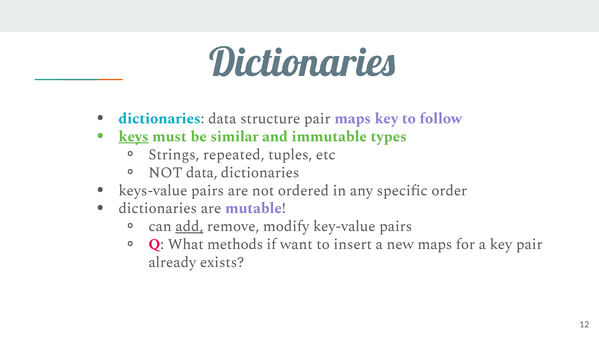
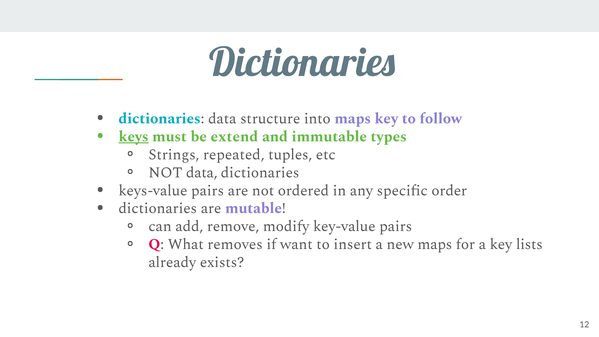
structure pair: pair -> into (317, 118)
similar: similar -> extend (234, 136)
add underline: present -> none (189, 226)
methods: methods -> removes (235, 244)
key pair: pair -> lists (529, 244)
